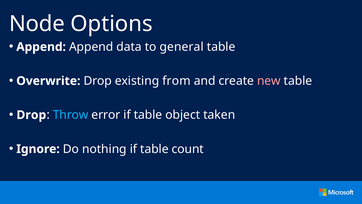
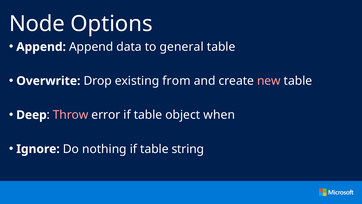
Drop: Drop -> Deep (31, 115)
Throw colour: light blue -> pink (71, 115)
taken: taken -> when (219, 115)
count: count -> string (188, 149)
